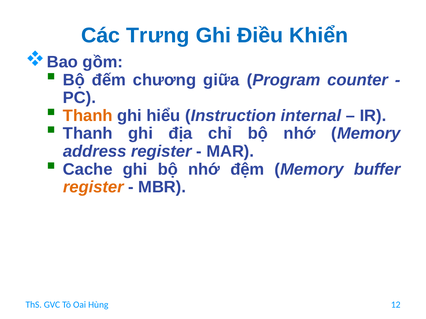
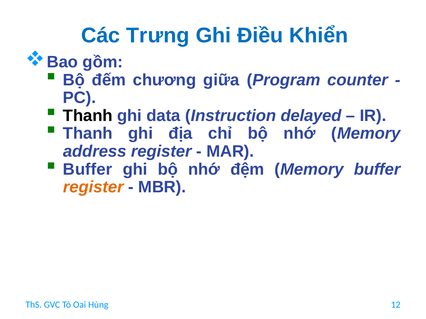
Thanh colour: orange -> black (88, 116)
hiểu: hiểu -> data (163, 116)
internal: internal -> delayed (311, 116)
Cache: Cache -> Buffer (88, 169)
